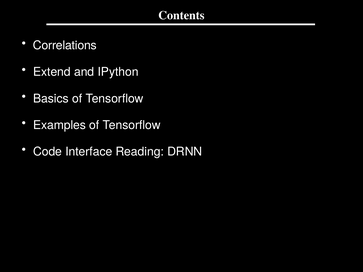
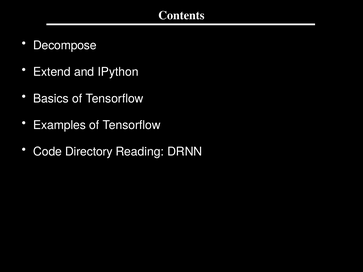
Correlations: Correlations -> Decompose (65, 45)
Interface: Interface -> Directory (89, 152)
